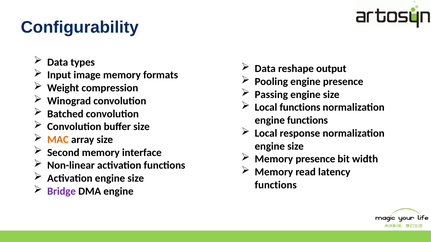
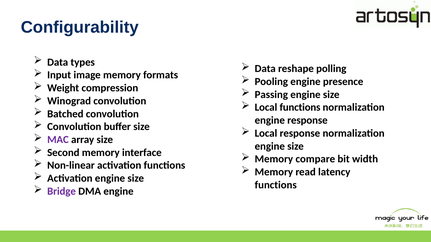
output: output -> polling (331, 69)
engine functions: functions -> response (307, 121)
MAC colour: orange -> purple (58, 140)
Memory presence: presence -> compare (315, 159)
